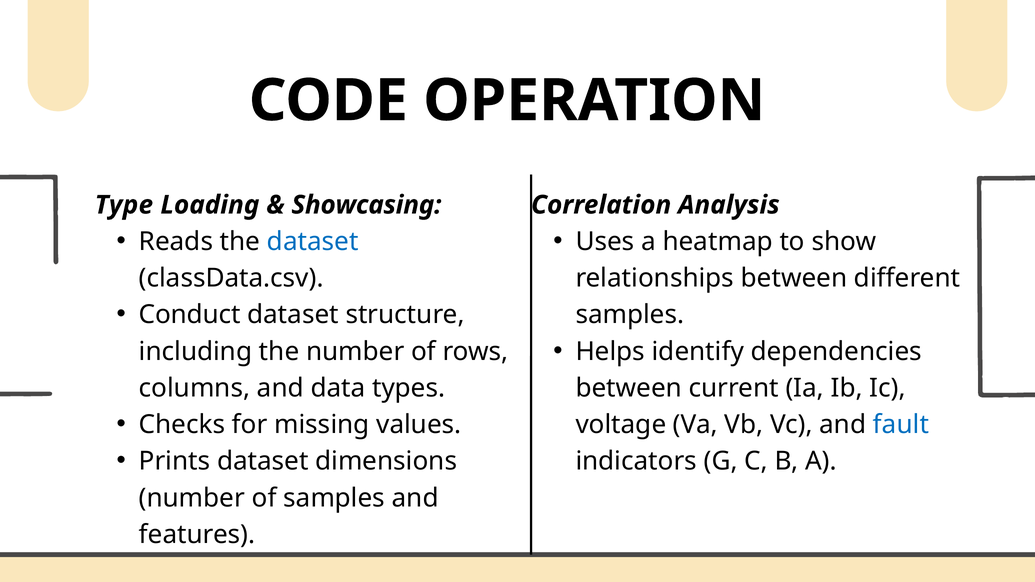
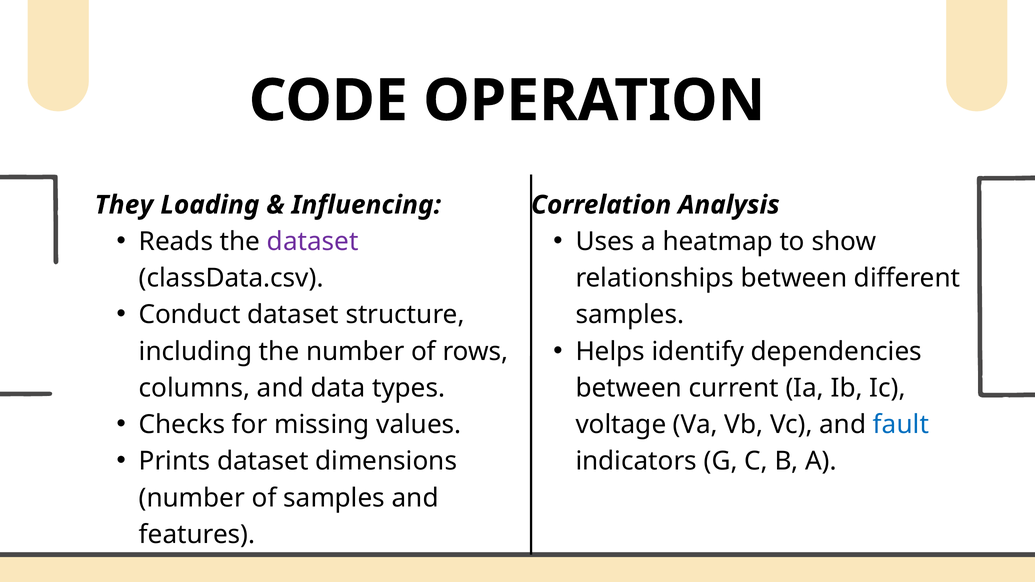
Type: Type -> They (124, 205)
Showcasing: Showcasing -> Influencing (366, 205)
dataset colour: blue -> purple (313, 242)
